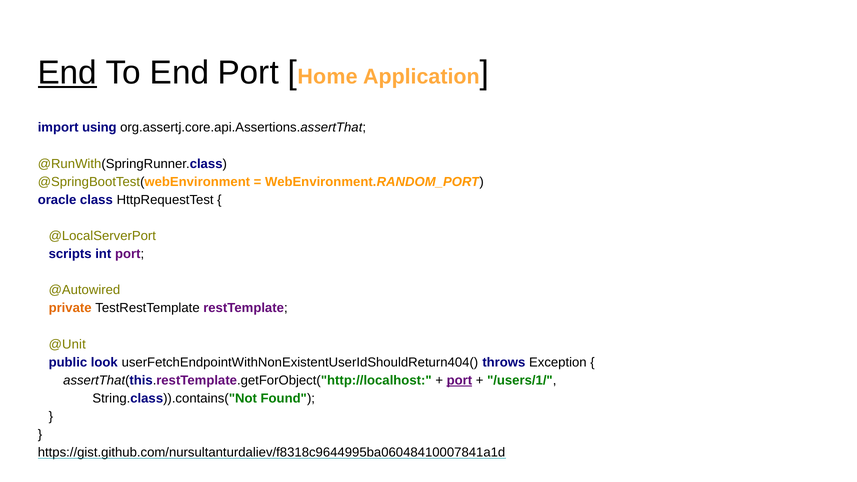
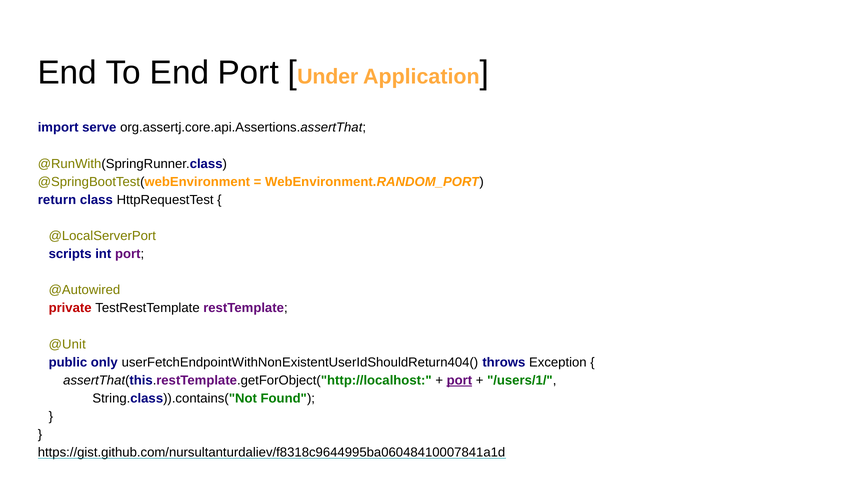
End underline: present -> none (67, 73)
Home: Home -> Under (328, 77)
using: using -> serve (99, 128)
oracle: oracle -> return (57, 200)
private colour: orange -> red (70, 308)
look: look -> only (104, 362)
